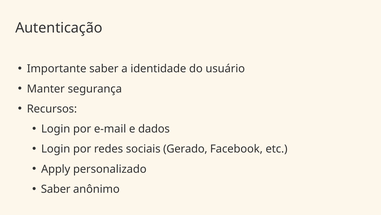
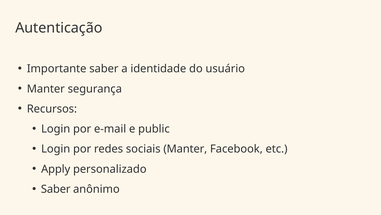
dados: dados -> public (154, 129)
sociais Gerado: Gerado -> Manter (185, 149)
